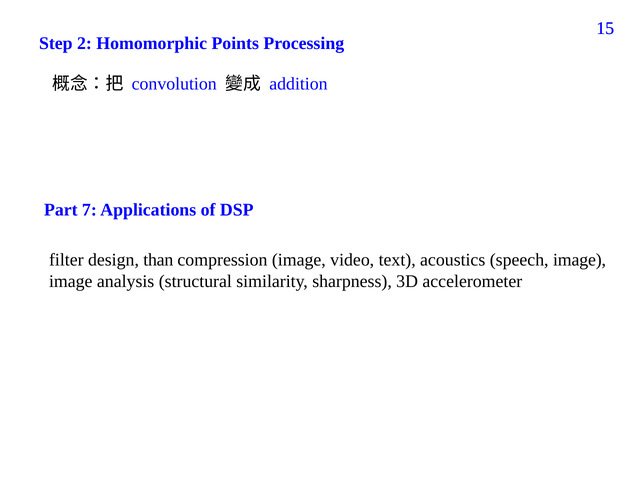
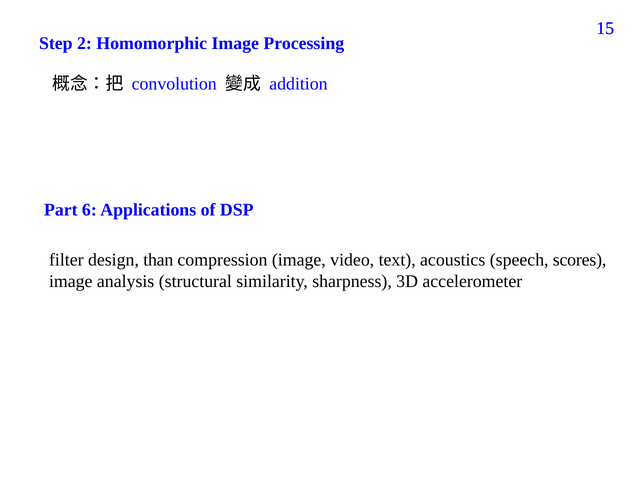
Homomorphic Points: Points -> Image (235, 43)
7: 7 -> 6 (89, 210)
speech image: image -> scores (580, 260)
